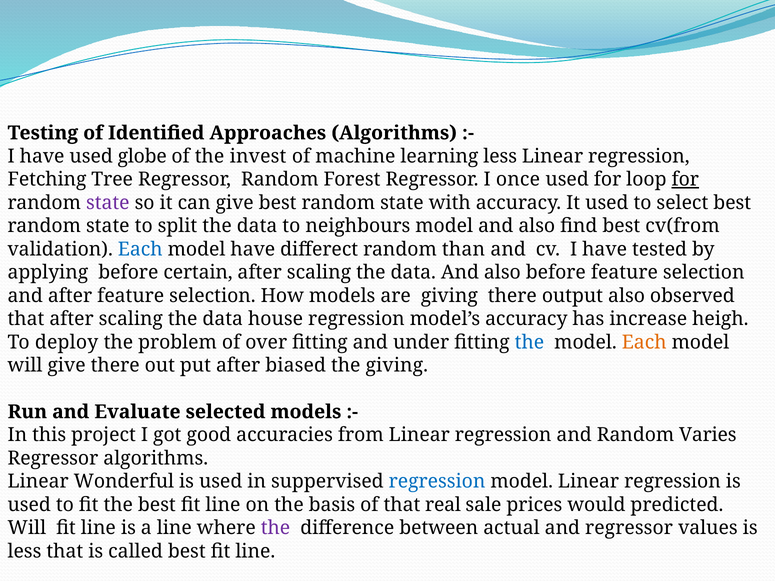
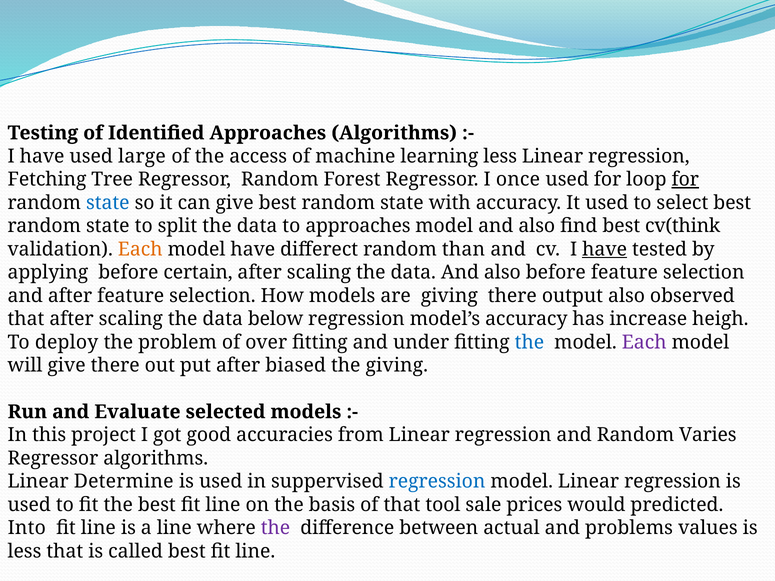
globe: globe -> large (142, 156)
invest: invest -> access (258, 156)
state colour: purple -> blue (108, 203)
to neighbours: neighbours -> approaches (358, 226)
cv(from: cv(from -> cv(think (683, 226)
Each colour: blue -> orange (140, 249)
have underline: none -> present (605, 249)
house: house -> below (276, 319)
Each colour: orange -> purple (644, 342)
Wonderful: Wonderful -> Determine (124, 482)
real: real -> tool (443, 505)
Will: Will -> Into (27, 528)
and regressor: regressor -> problems (629, 528)
